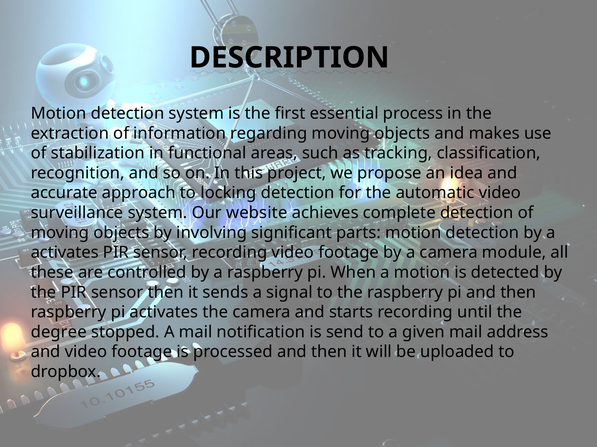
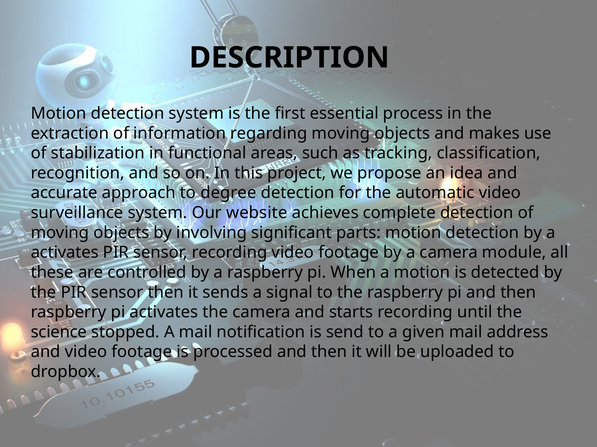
locking: locking -> degree (228, 193)
degree: degree -> science (59, 333)
